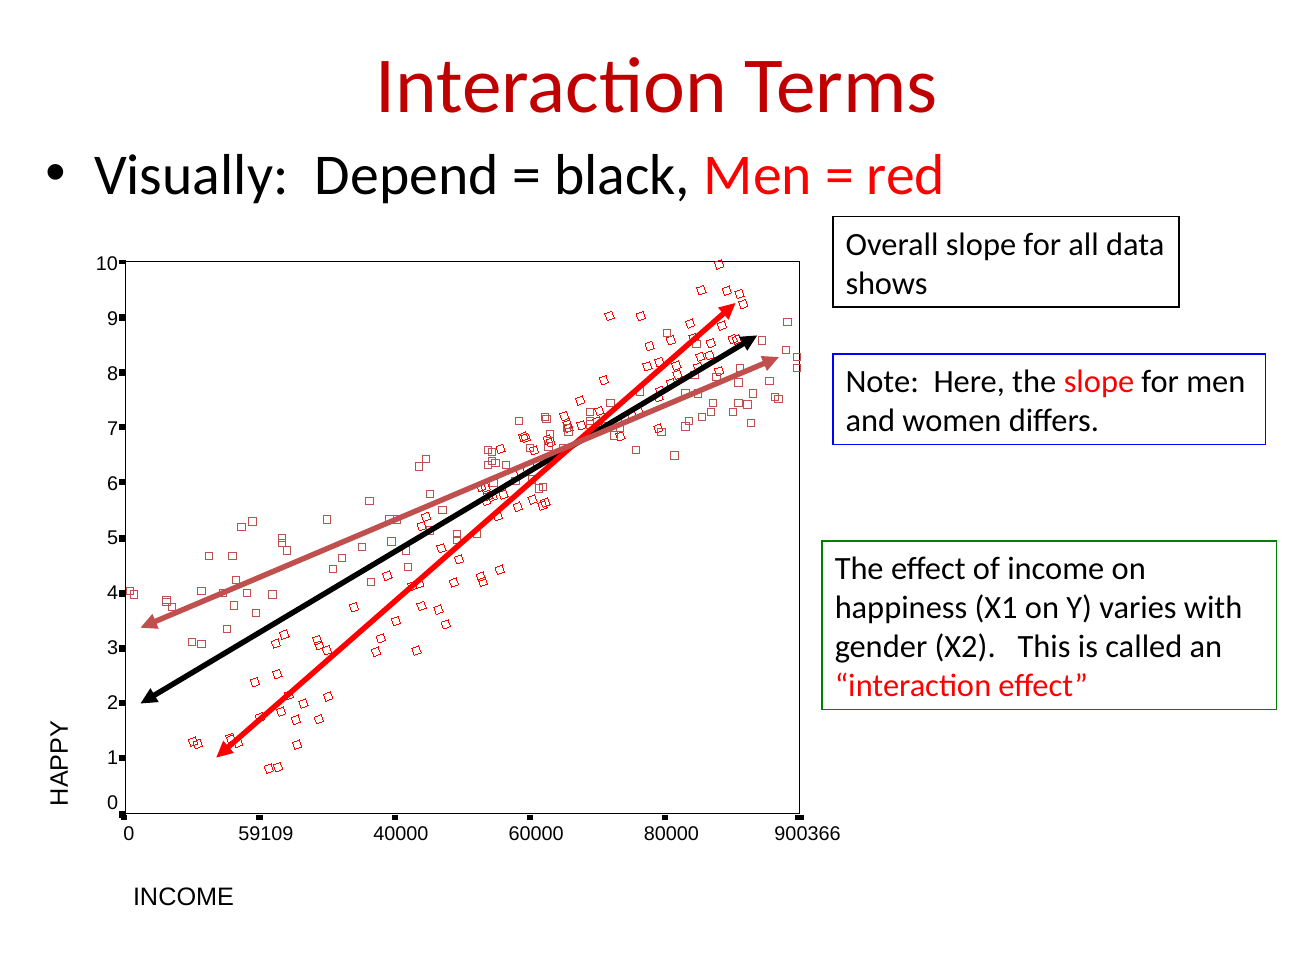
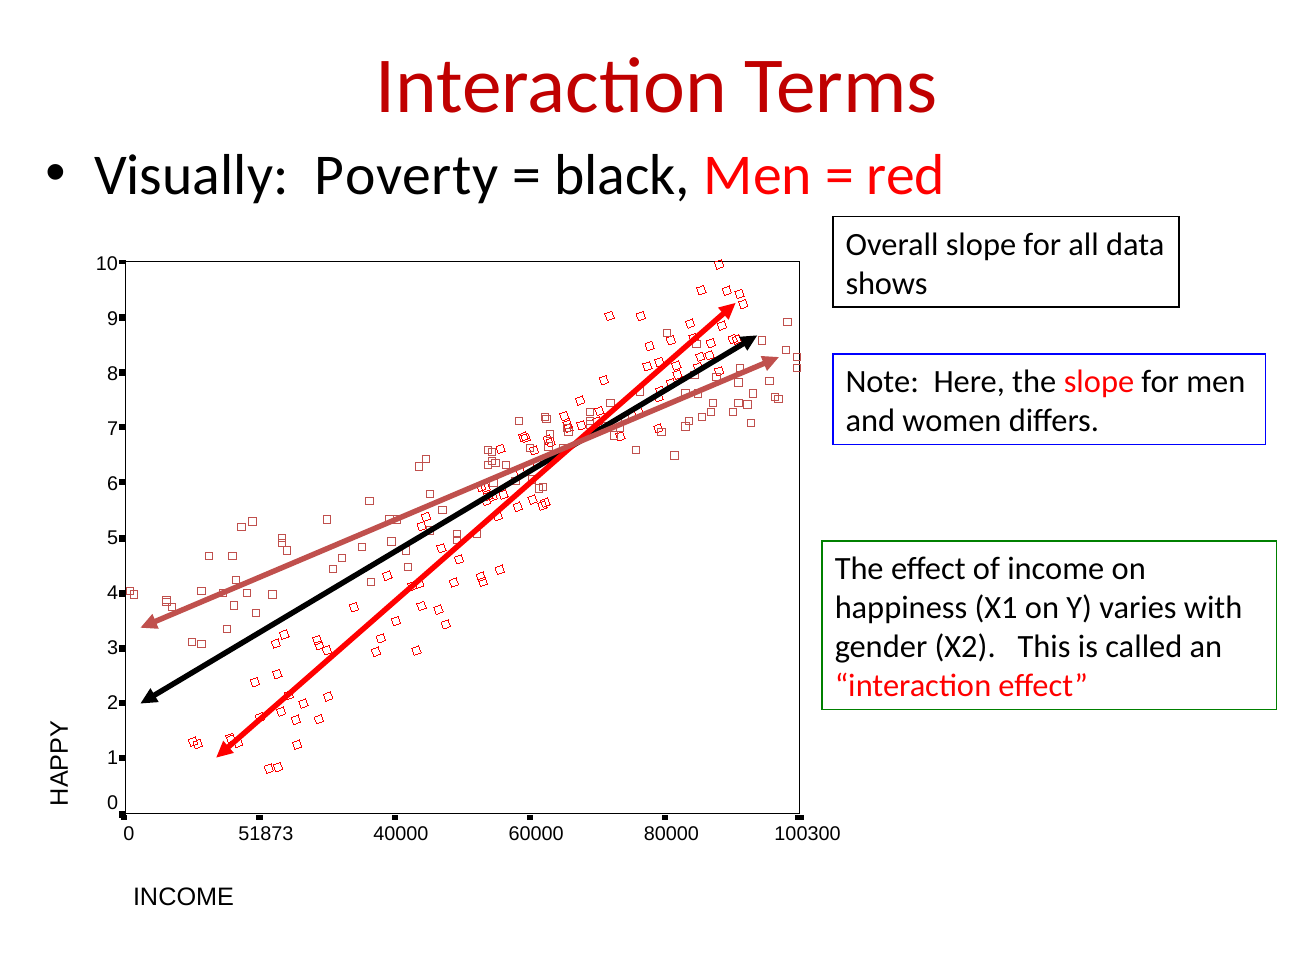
Depend: Depend -> Poverty (407, 175)
59109: 59109 -> 51873 (266, 834)
900366: 900366 -> 100300 (808, 834)
